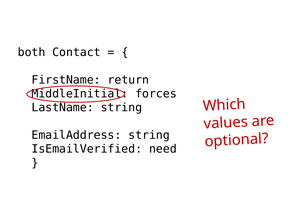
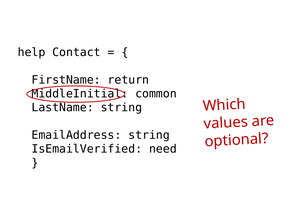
both: both -> help (32, 52)
forces: forces -> common (156, 94)
